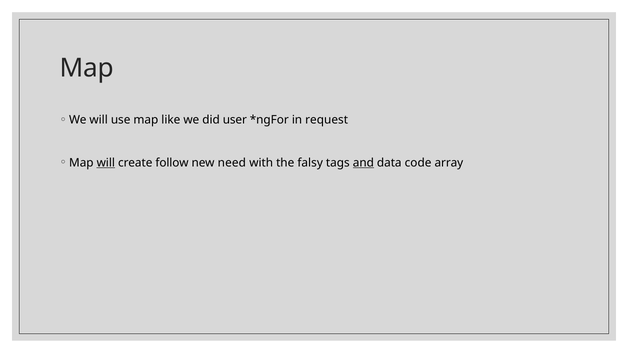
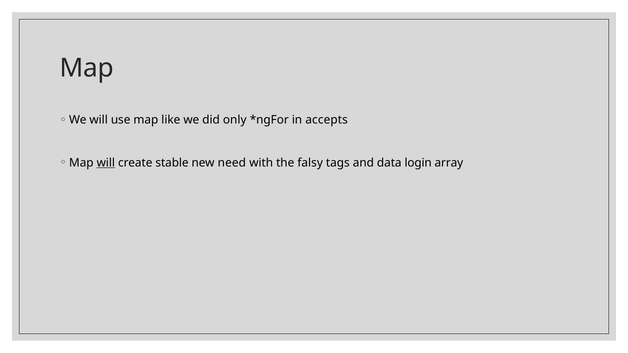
user: user -> only (235, 120)
request: request -> accepts (327, 120)
follow: follow -> stable (172, 163)
and underline: present -> none (363, 163)
code: code -> login (418, 163)
